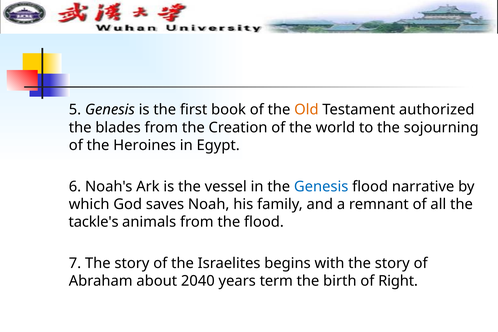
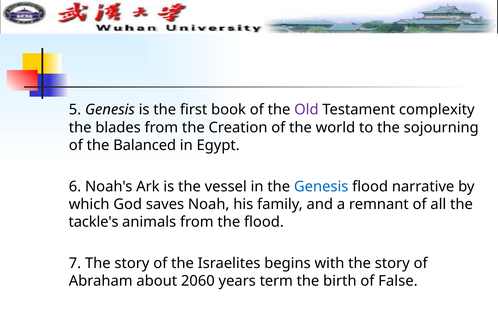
Old colour: orange -> purple (306, 110)
authorized: authorized -> complexity (437, 110)
Heroines: Heroines -> Balanced (145, 145)
2040: 2040 -> 2060 (198, 281)
Right: Right -> False (398, 281)
